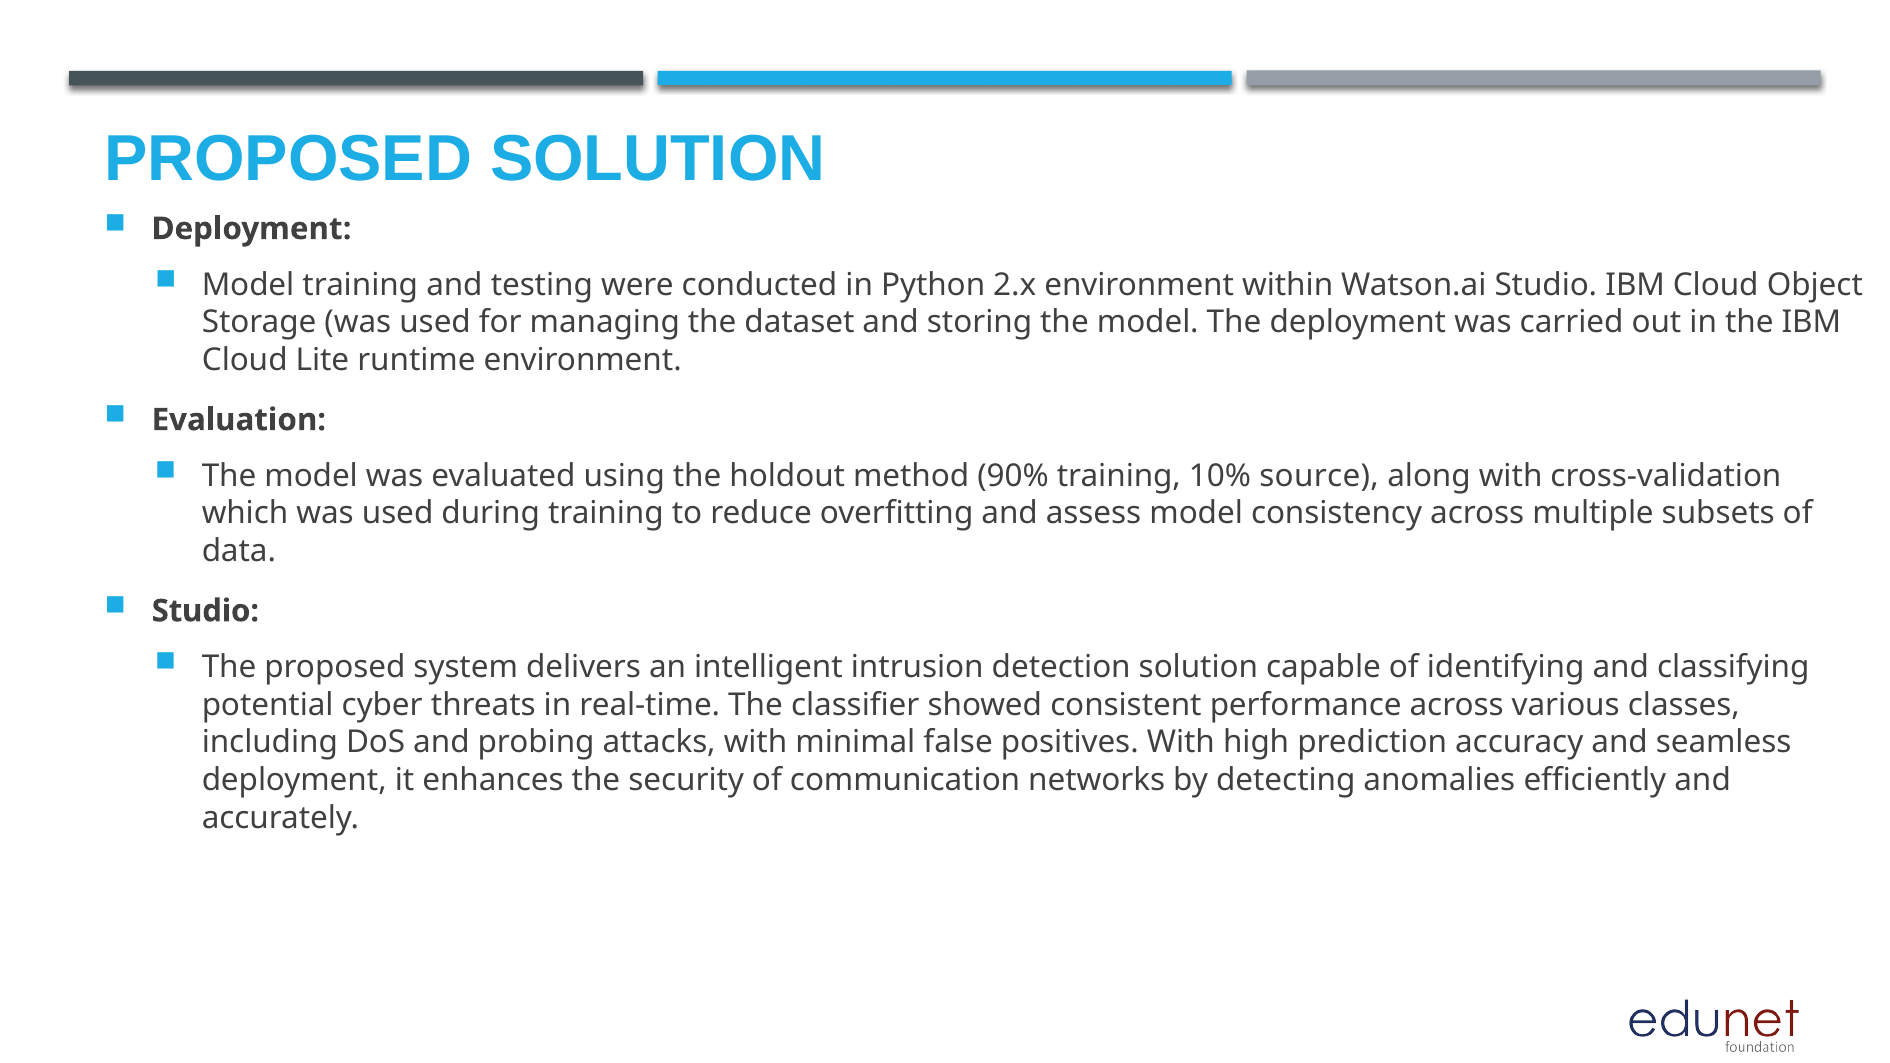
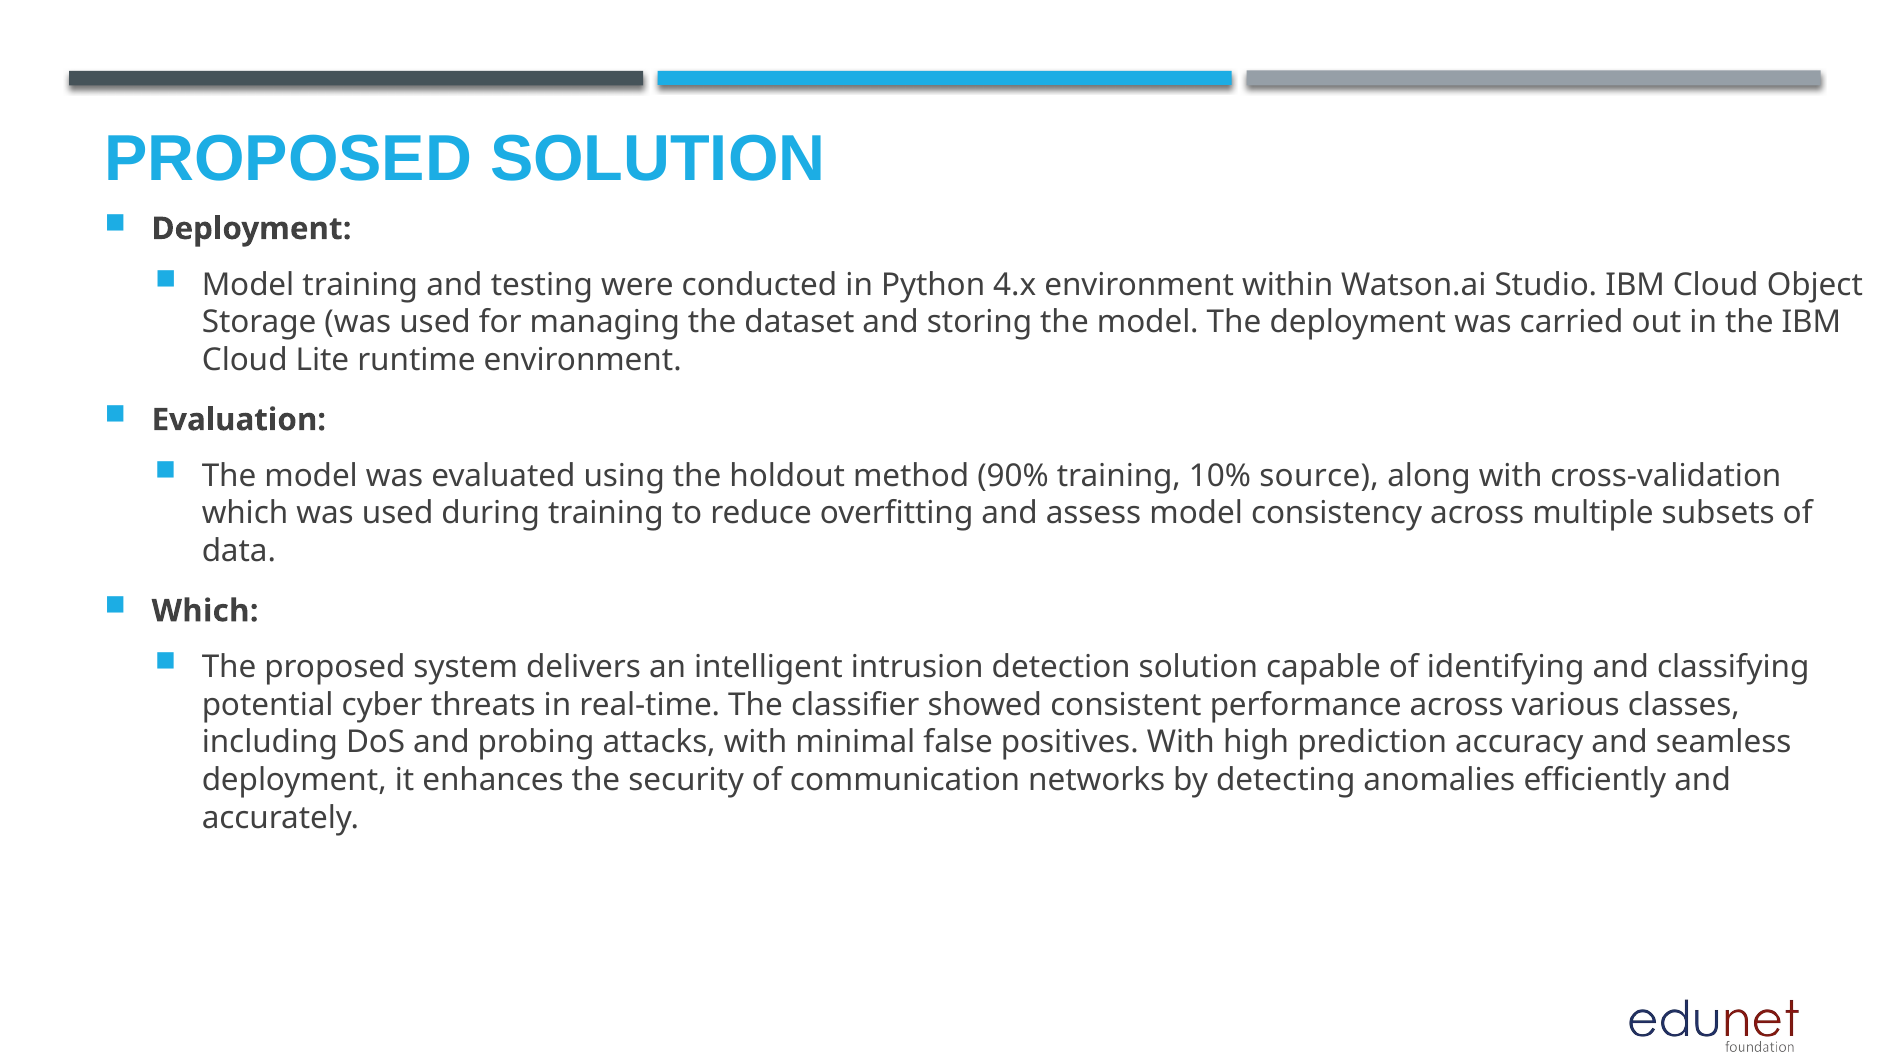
2.x: 2.x -> 4.x (1015, 285)
Studio: Studio -> Which (205, 611)
